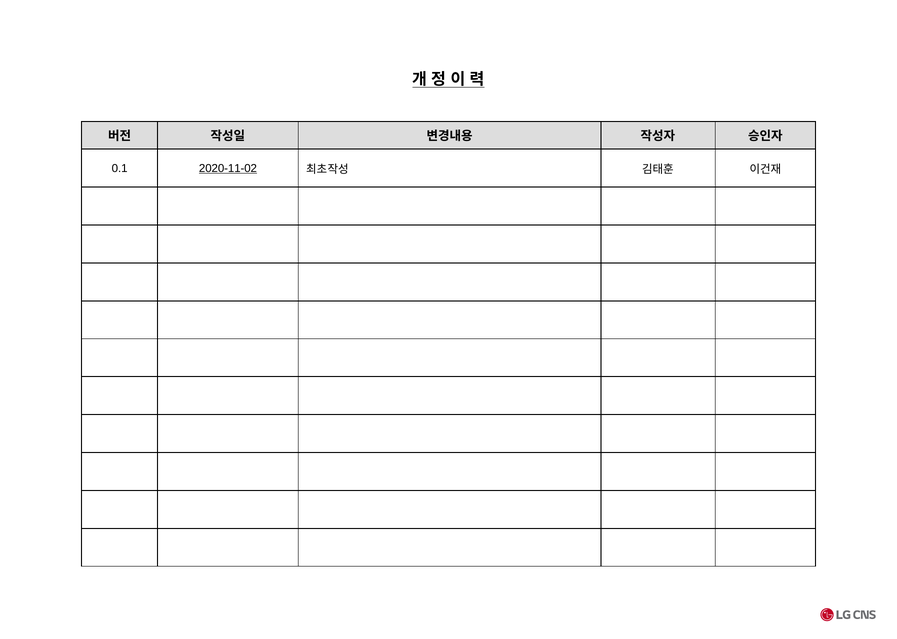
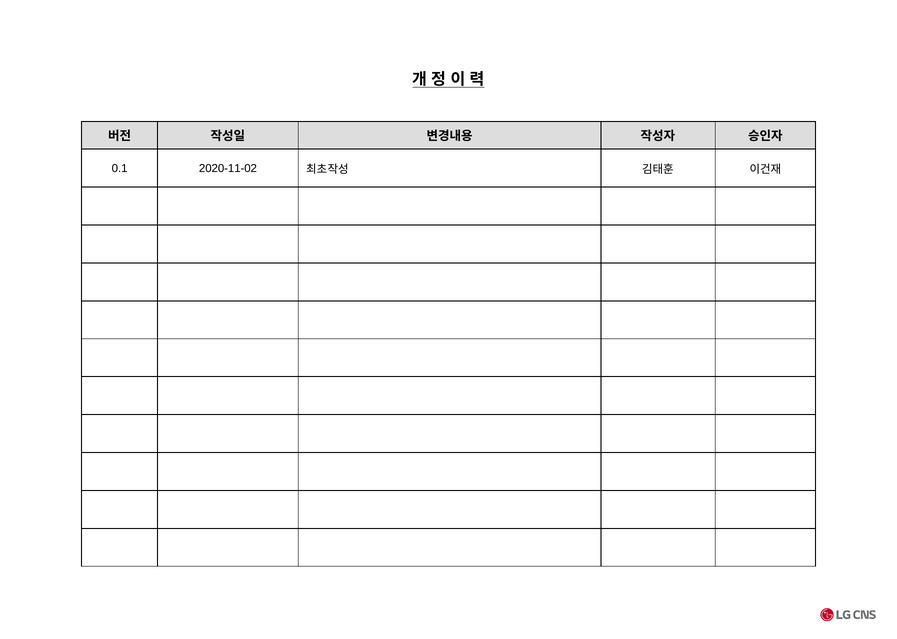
2020-11-02 underline: present -> none (228, 168)
